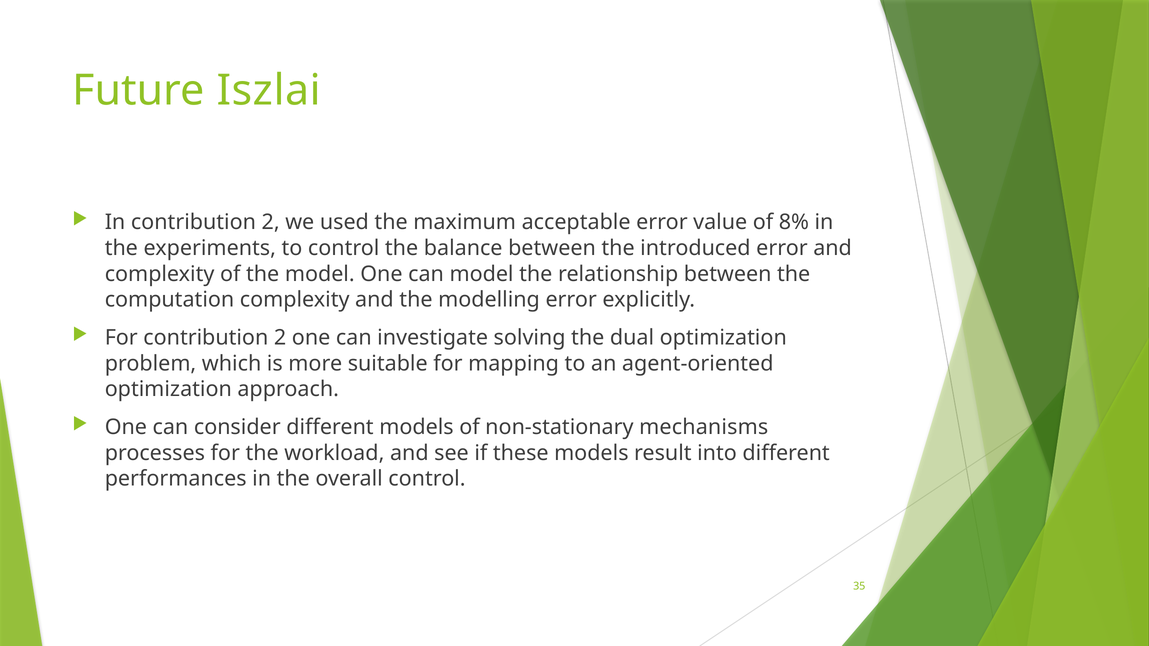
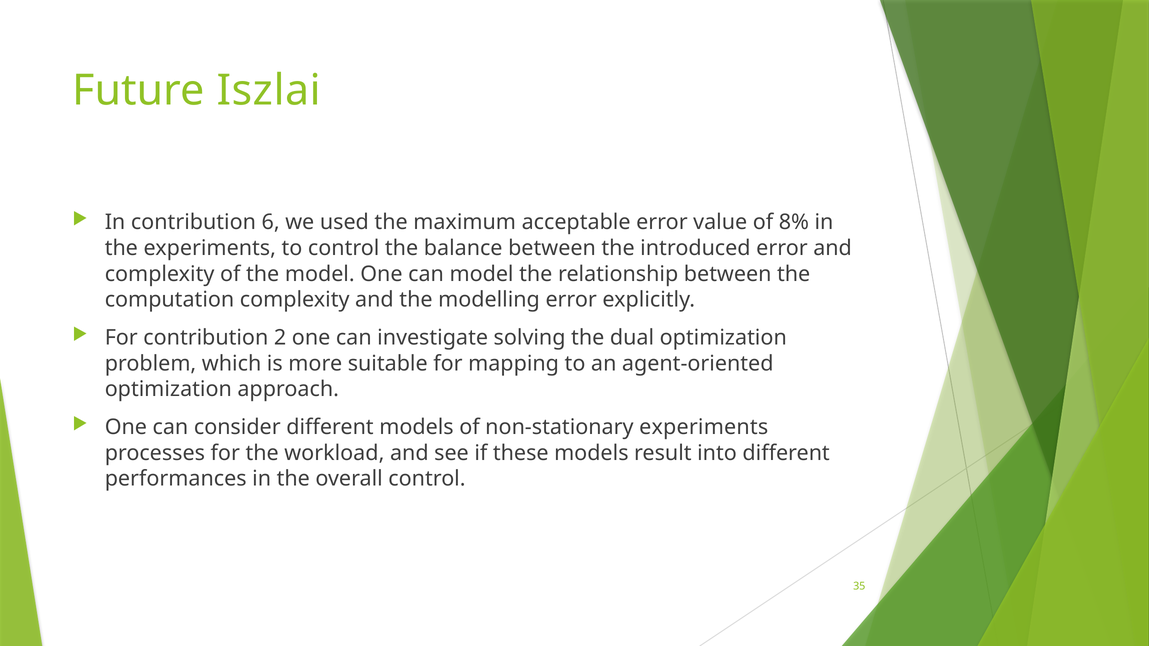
In contribution 2: 2 -> 6 (271, 222)
non-stationary mechanisms: mechanisms -> experiments (704, 427)
